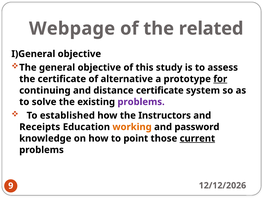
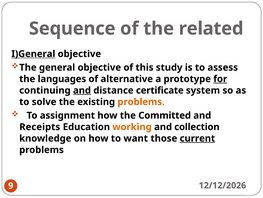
Webpage: Webpage -> Sequence (72, 28)
I)General underline: none -> present (33, 54)
the certificate: certificate -> languages (62, 79)
and underline: none -> present (82, 90)
problems colour: purple -> orange (141, 102)
established: established -> assignment (67, 115)
Instructors: Instructors -> Committed (165, 115)
password: password -> collection (197, 126)
point: point -> want (136, 138)
